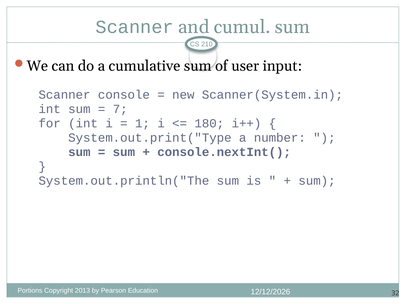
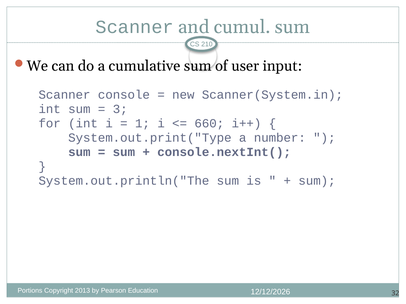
7: 7 -> 3 (120, 109)
180: 180 -> 660 (209, 124)
